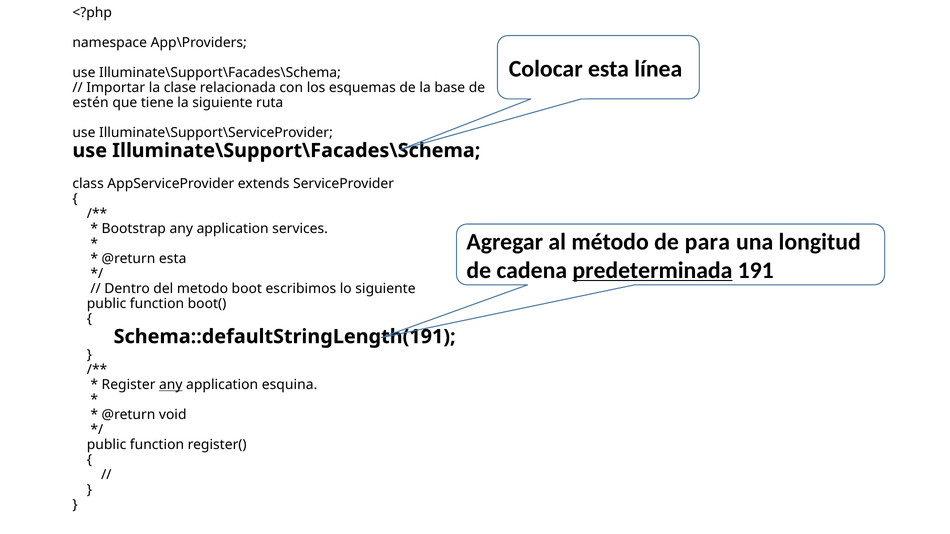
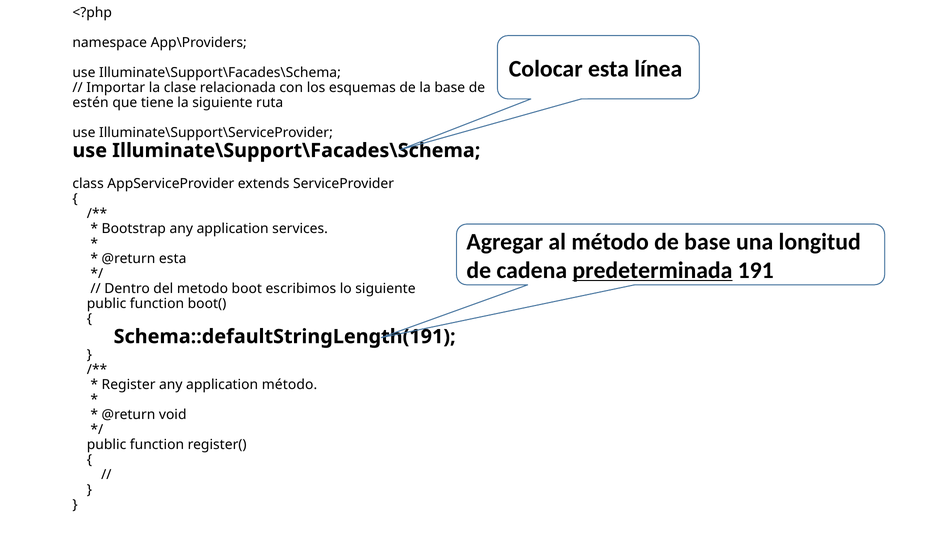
de para: para -> base (707, 242)
any underline: present -> none (171, 385)
application esquina: esquina -> método (290, 385)
